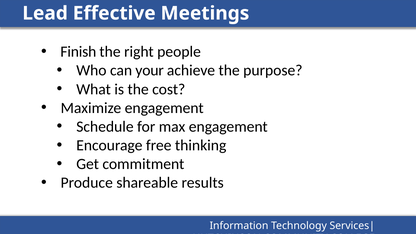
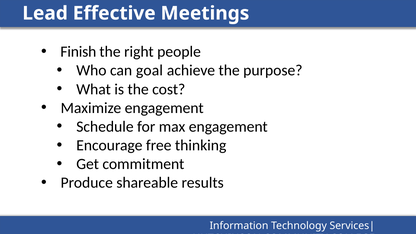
your: your -> goal (149, 71)
